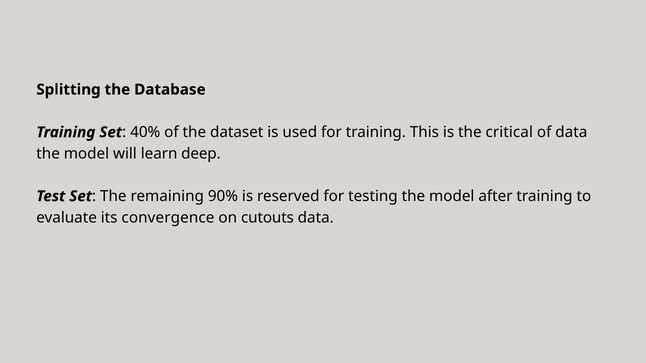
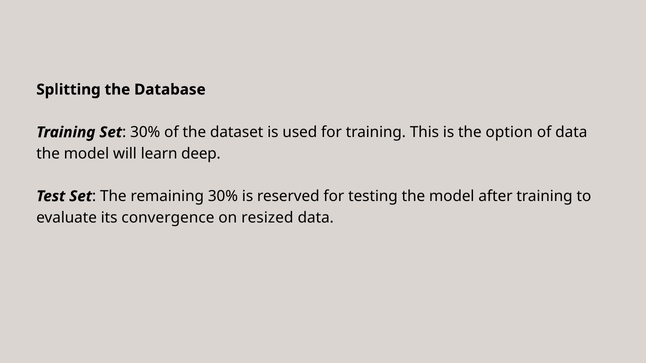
40%: 40% -> 30% (145, 132)
critical: critical -> option (509, 132)
remaining 90%: 90% -> 30% (223, 196)
cutouts: cutouts -> resized (267, 218)
